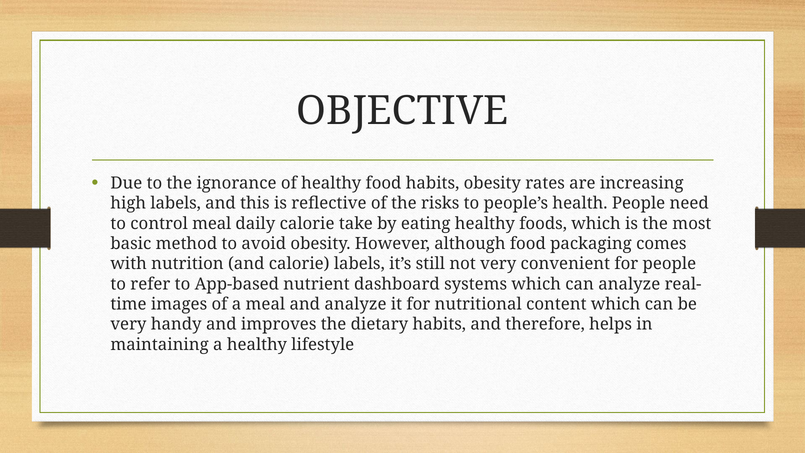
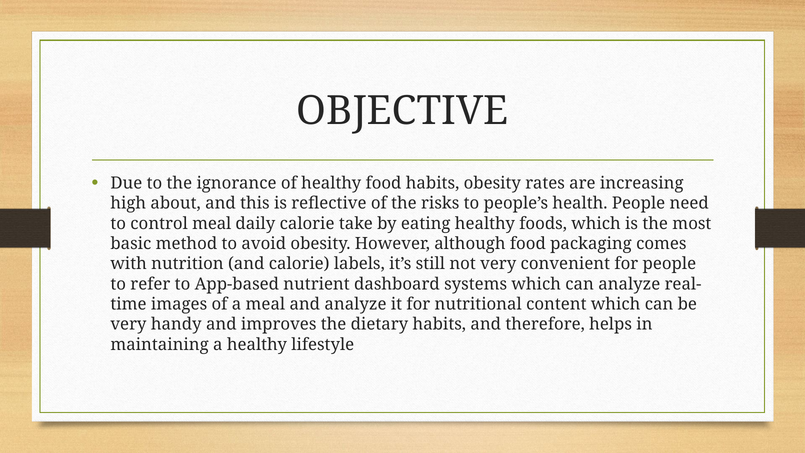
high labels: labels -> about (176, 203)
